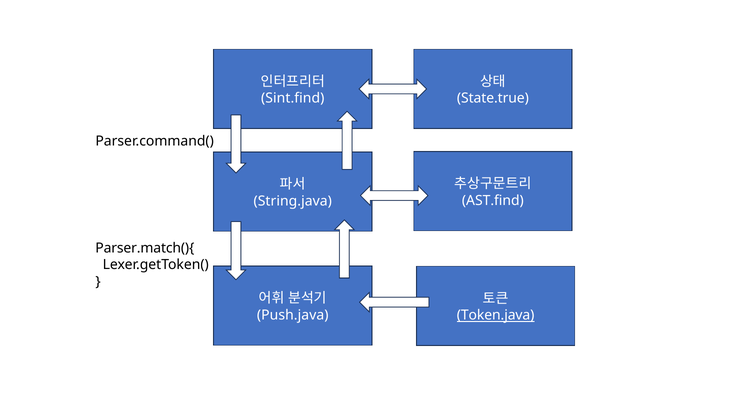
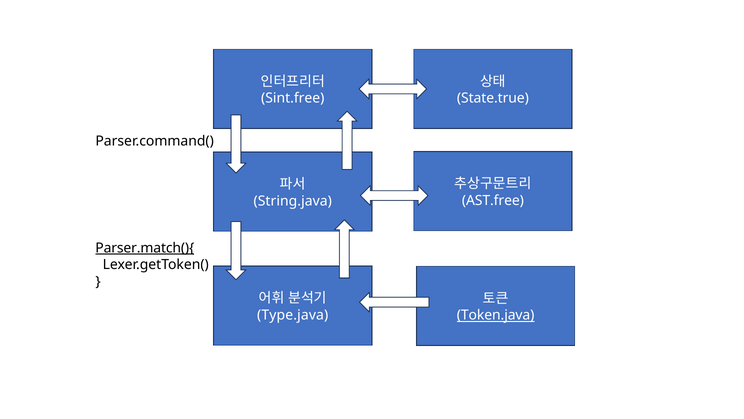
Sint.find: Sint.find -> Sint.free (293, 98)
AST.find: AST.find -> AST.free (493, 200)
Parser.match(){ underline: none -> present (145, 248)
Push.java: Push.java -> Type.java (293, 315)
